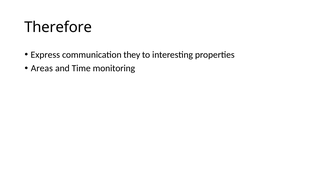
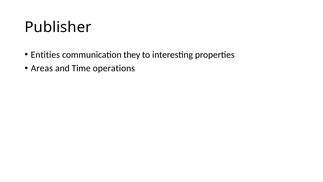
Therefore: Therefore -> Publisher (58, 27)
Express: Express -> Entities (45, 55)
monitoring: monitoring -> operations (114, 68)
